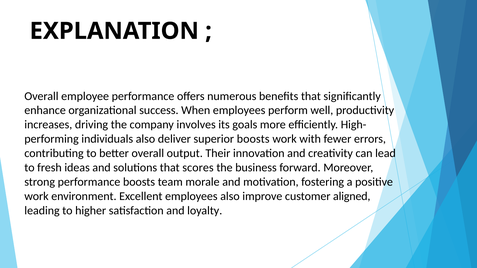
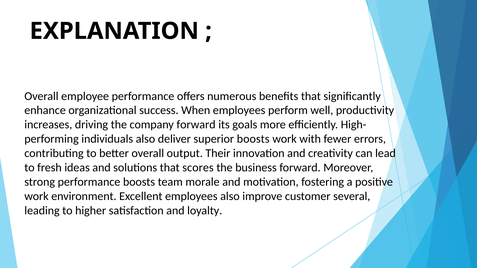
company involves: involves -> forward (196, 125)
aligned: aligned -> several (352, 196)
